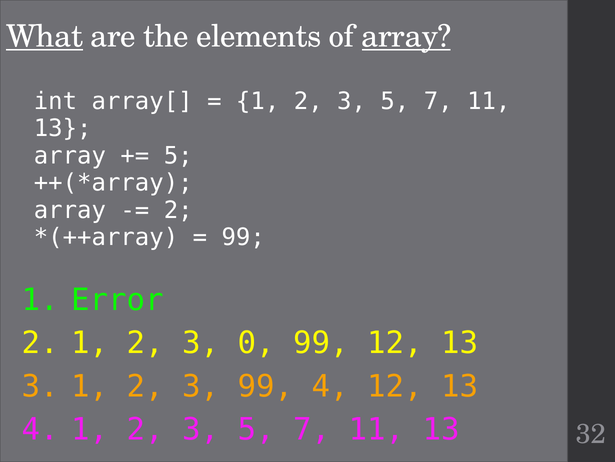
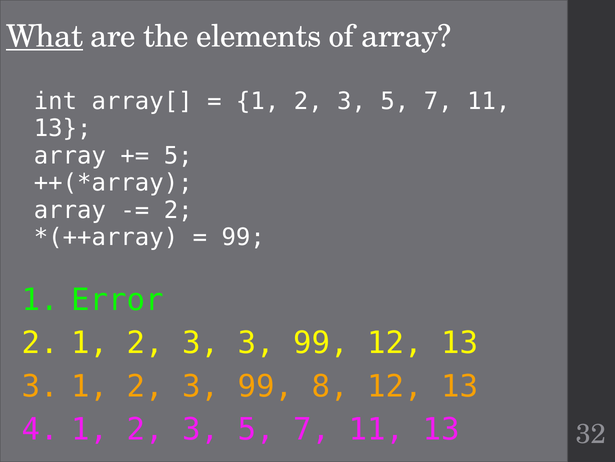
array underline: present -> none (406, 36)
3 0: 0 -> 3 (256, 343)
99 4: 4 -> 8 (330, 386)
